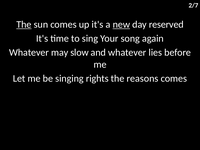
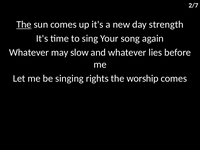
new underline: present -> none (121, 24)
reserved: reserved -> strength (166, 24)
reasons: reasons -> worship (143, 78)
